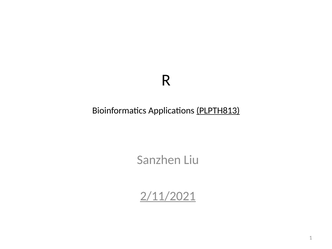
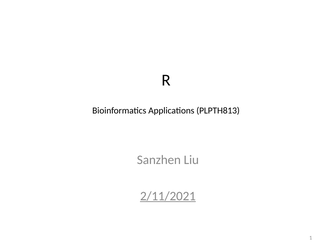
PLPTH813 underline: present -> none (218, 111)
